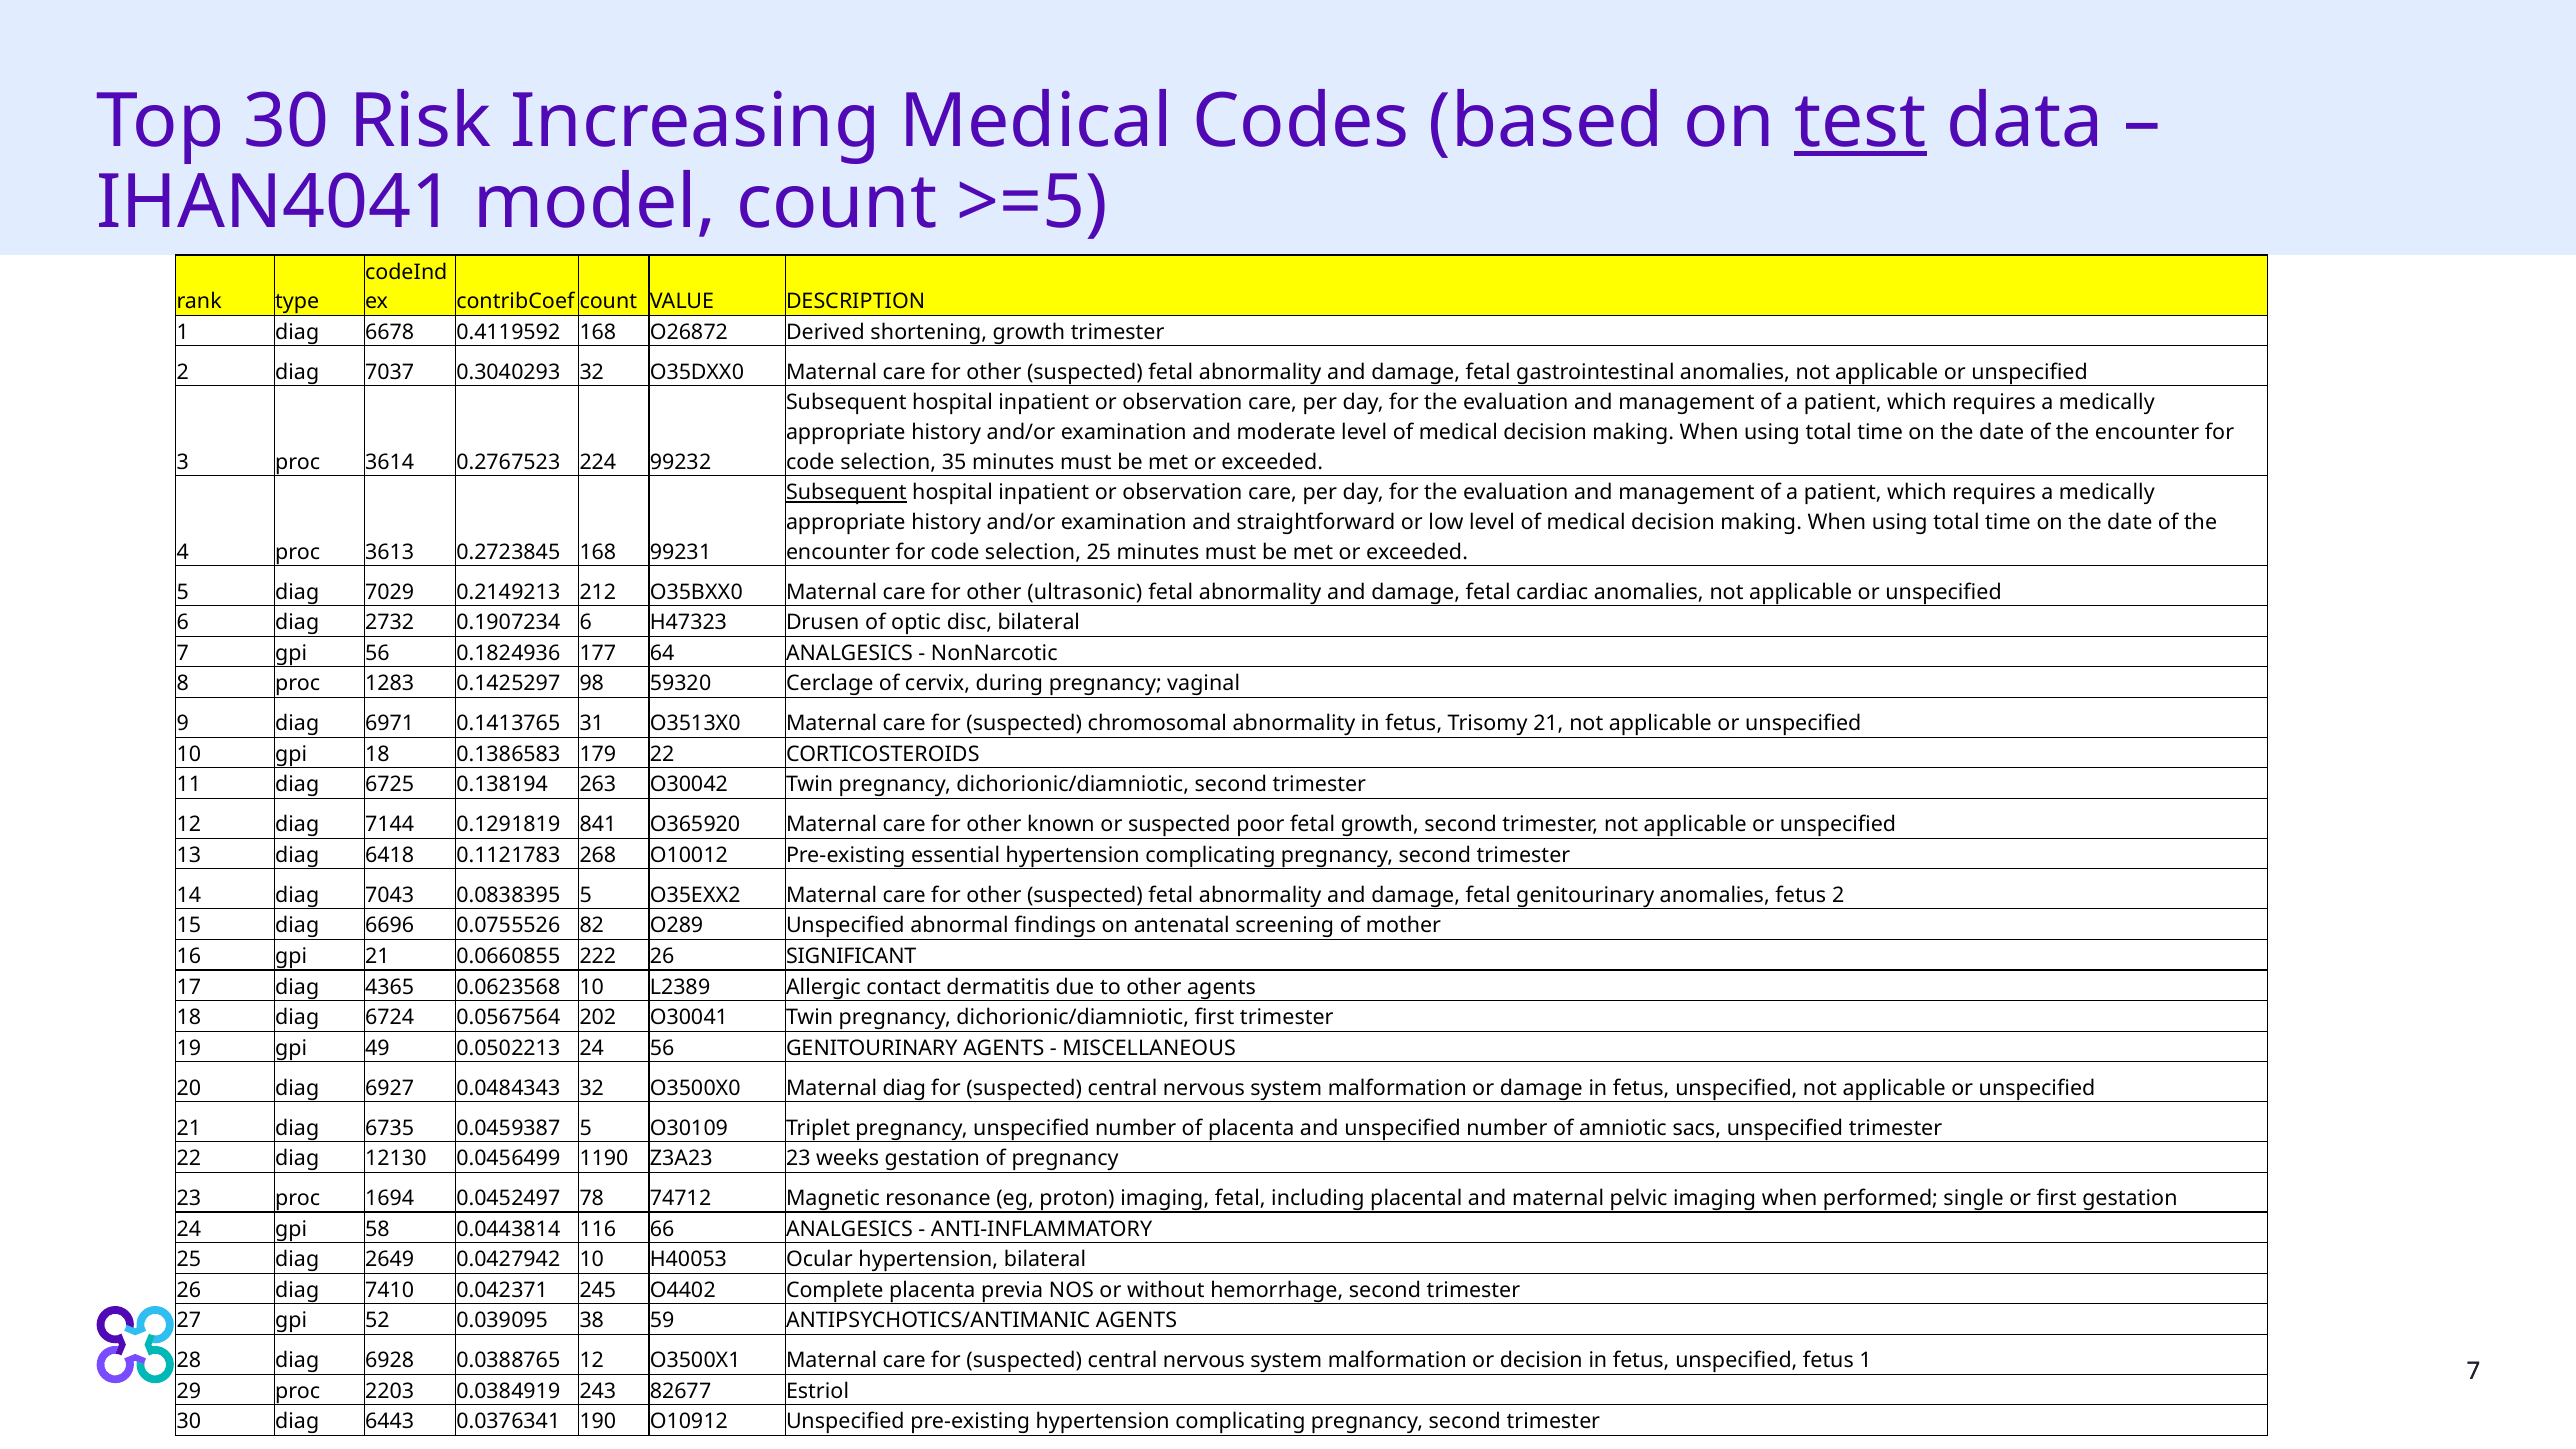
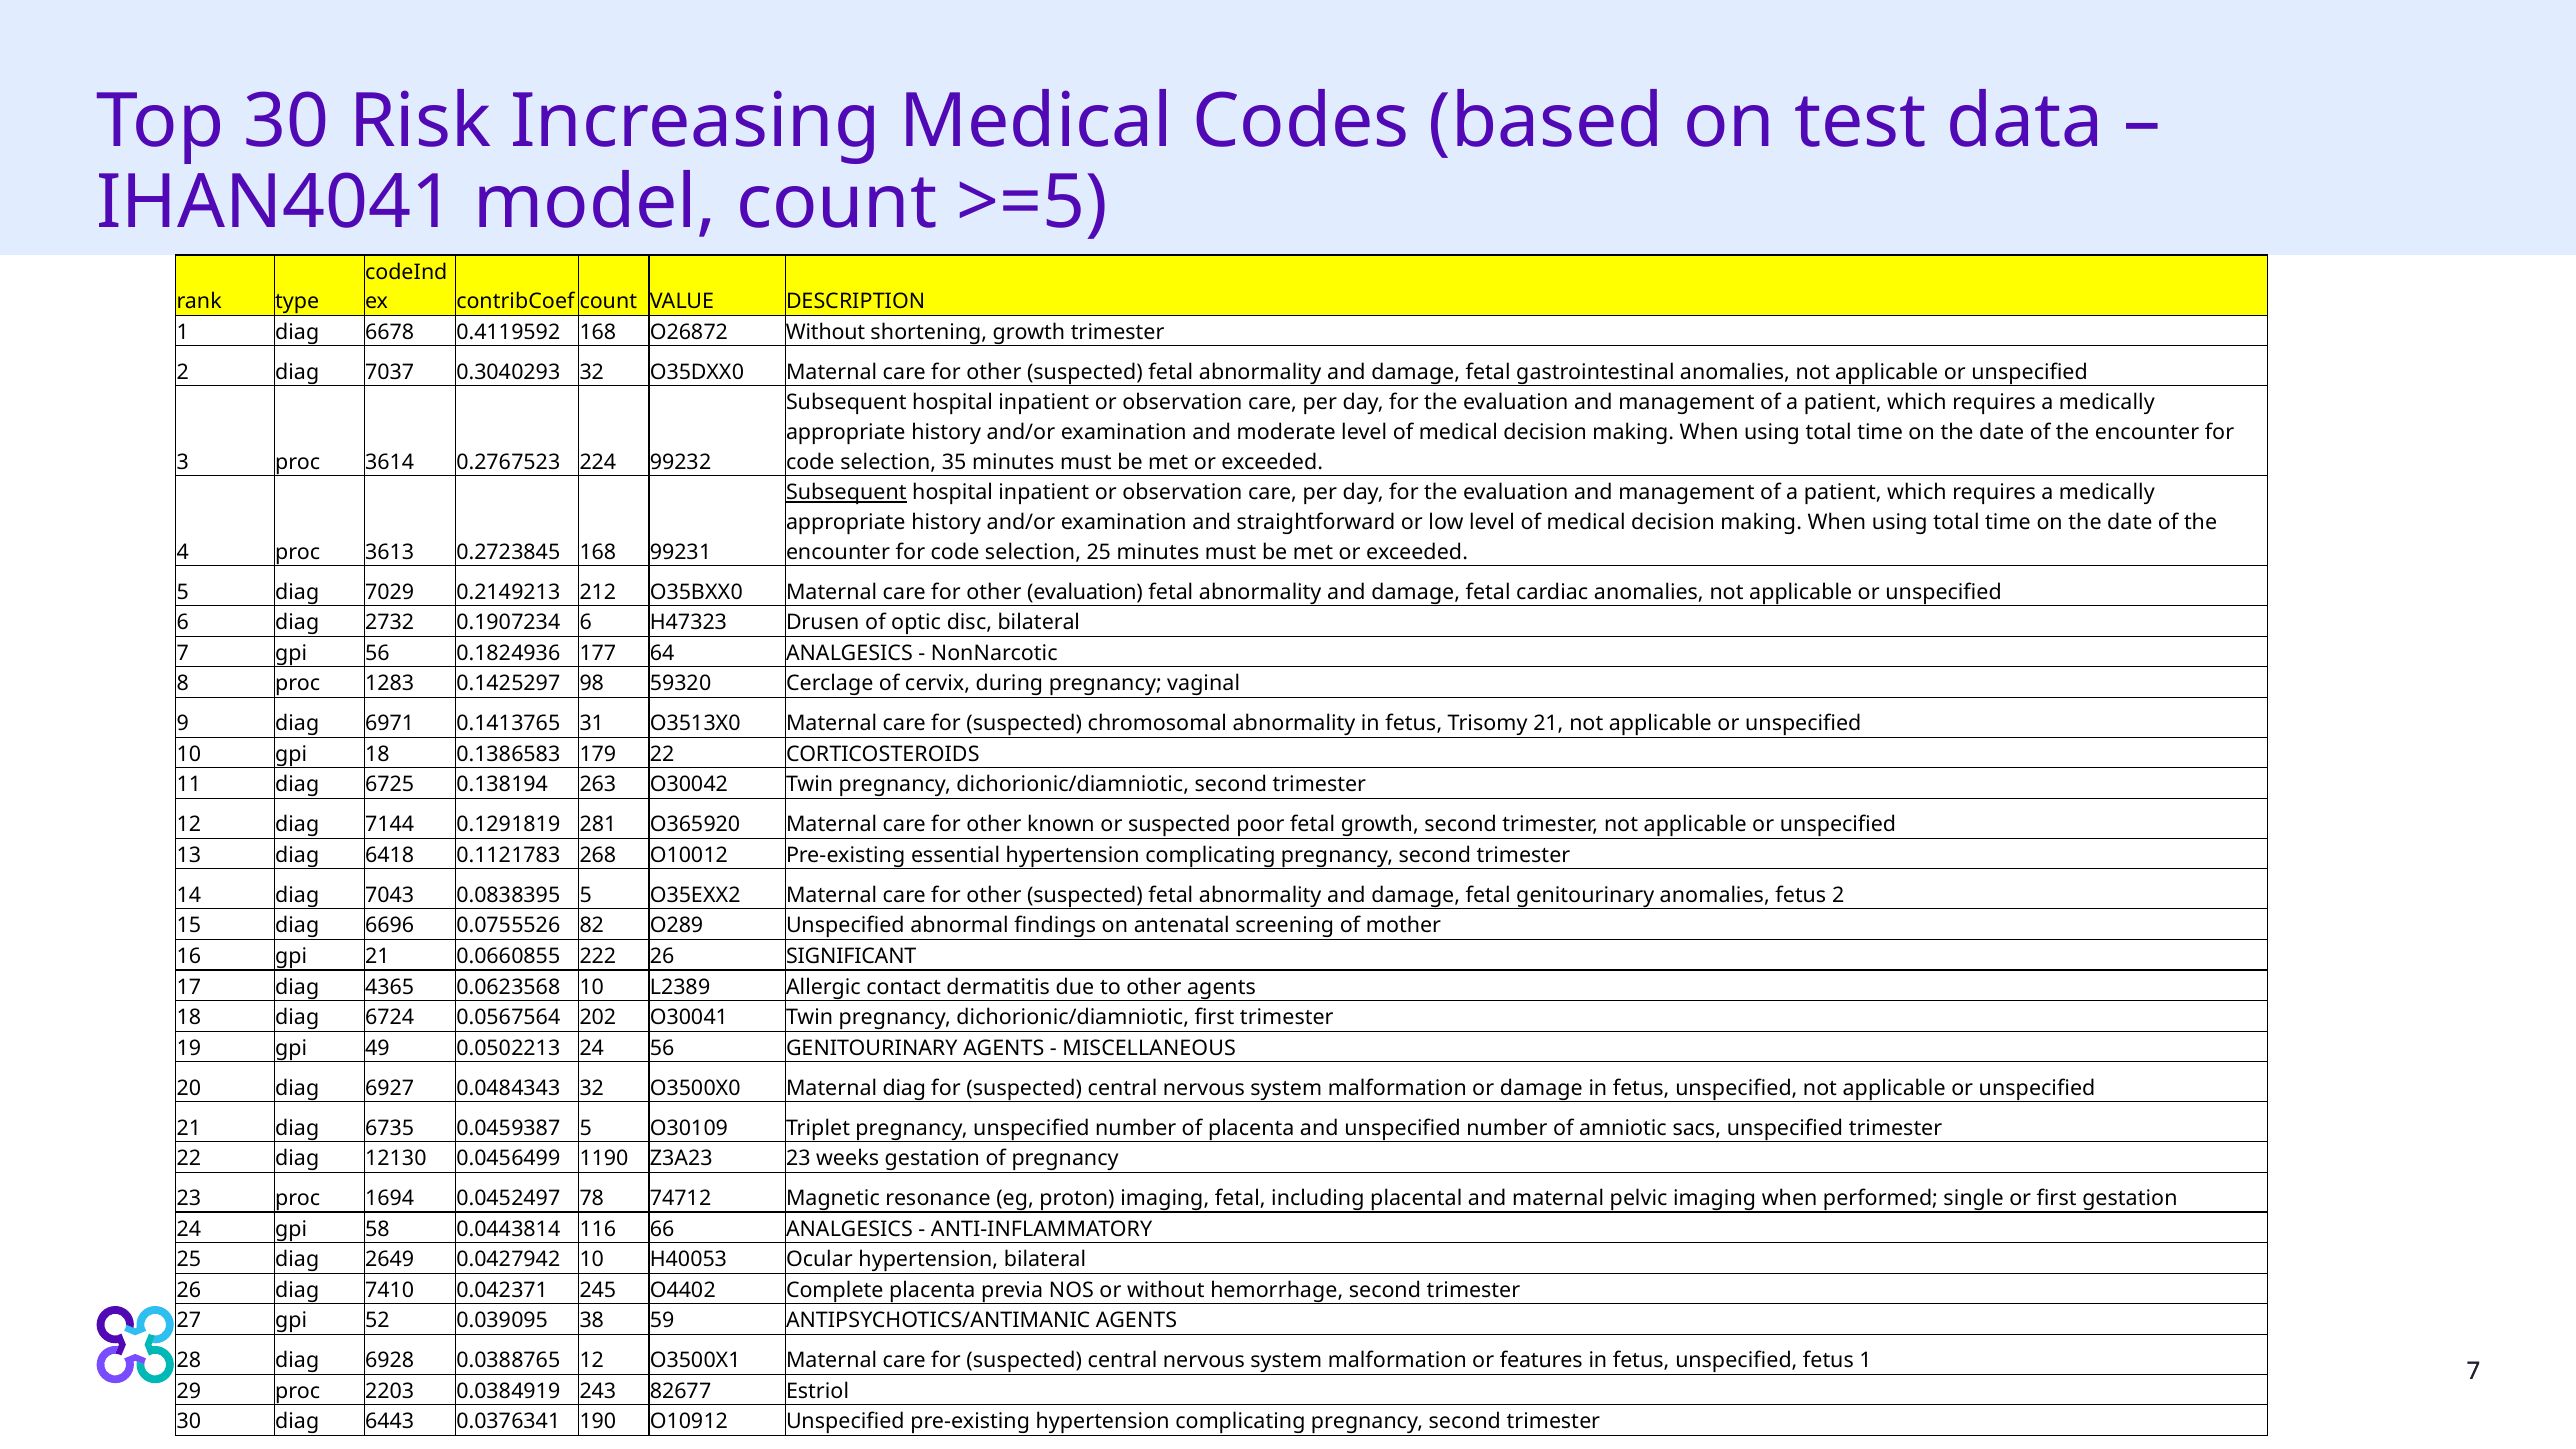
test underline: present -> none (1861, 121)
O26872 Derived: Derived -> Without (826, 332)
other ultrasonic: ultrasonic -> evaluation (1085, 592)
841: 841 -> 281 (598, 825)
or decision: decision -> features (1541, 1361)
